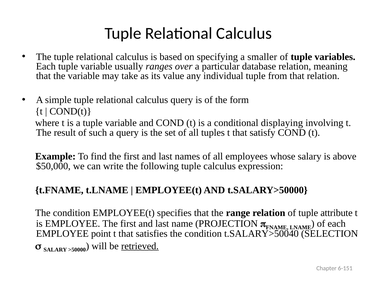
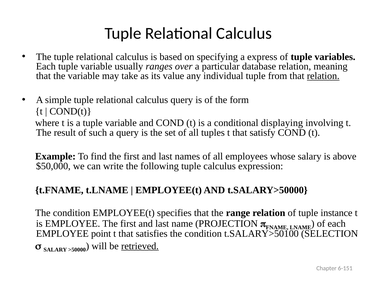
smaller: smaller -> express (262, 57)
relation underline: none -> present (323, 76)
attribute: attribute -> instance (337, 213)
t.SALARY>50040: t.SALARY>50040 -> t.SALARY>50100 (261, 234)
